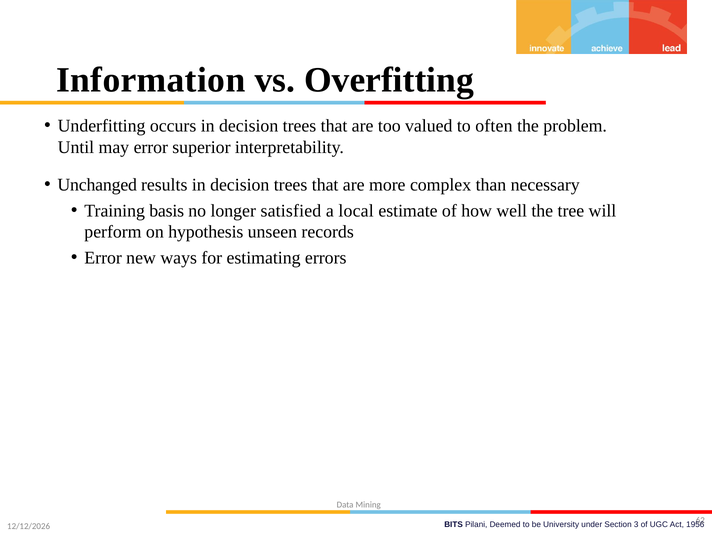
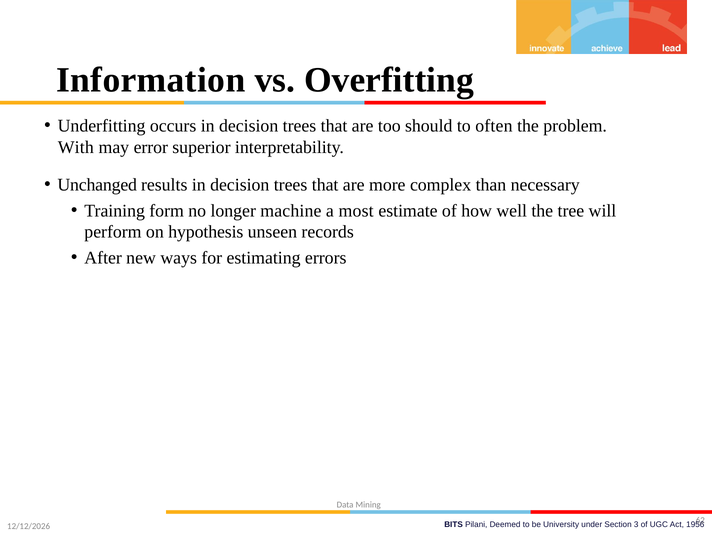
valued: valued -> should (429, 126)
Until: Until -> With (76, 147)
basis: basis -> form (167, 211)
satisfied: satisfied -> machine (291, 211)
local: local -> most (356, 211)
Error: Error -> After (103, 258)
